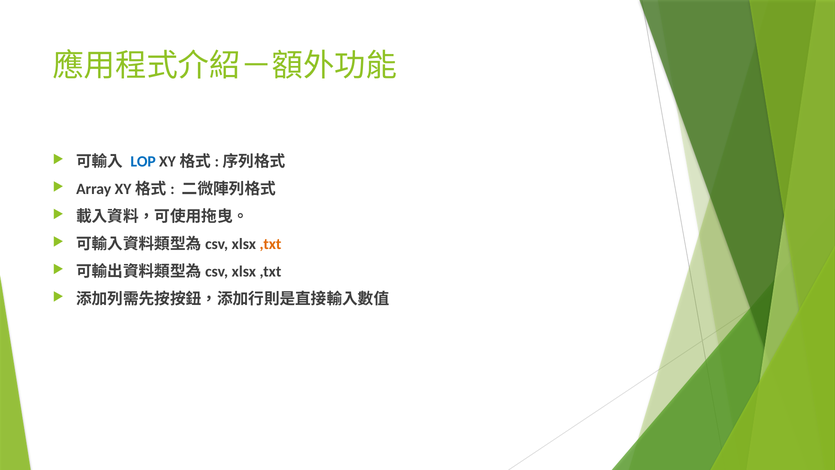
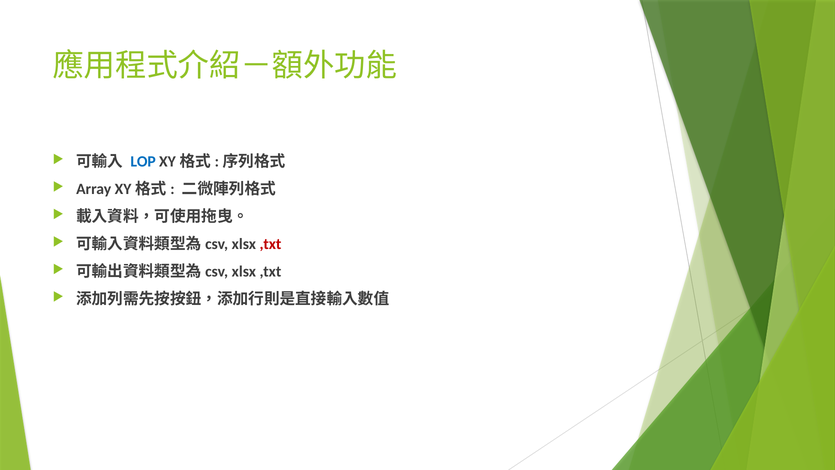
,txt colour: orange -> red (270, 244)
